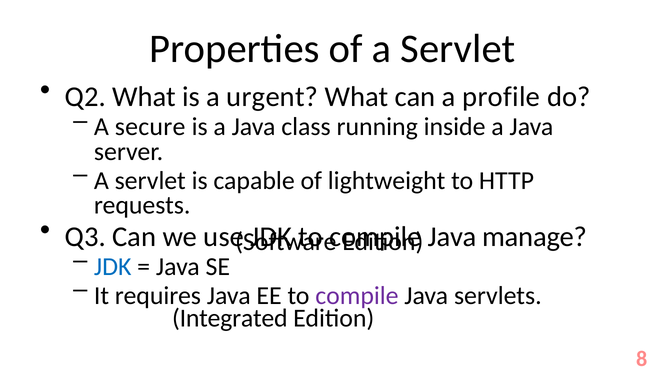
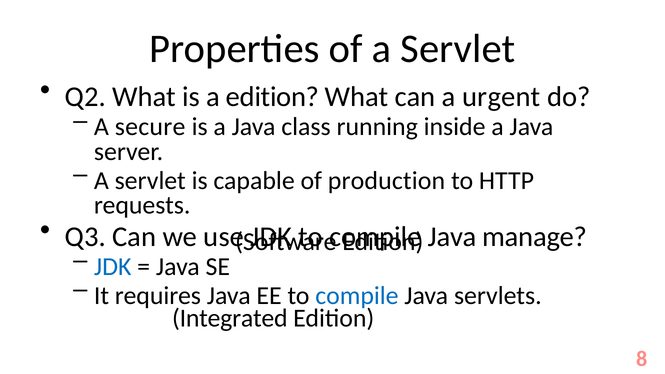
a urgent: urgent -> edition (273, 97)
profile: profile -> urgent (501, 97)
lightweight: lightweight -> production (387, 181)
compile colour: purple -> blue (357, 296)
